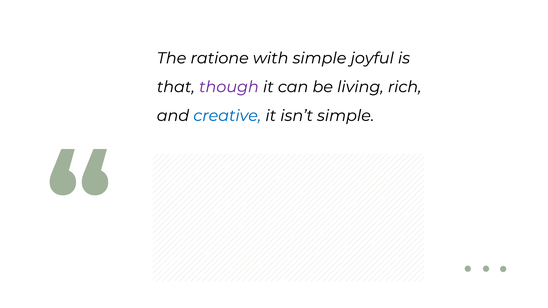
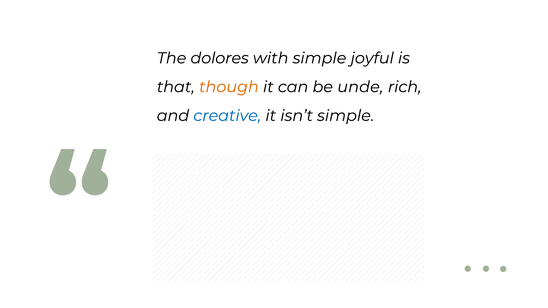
ratione: ratione -> dolores (220, 58)
though colour: purple -> orange (229, 87)
living: living -> unde (360, 87)
